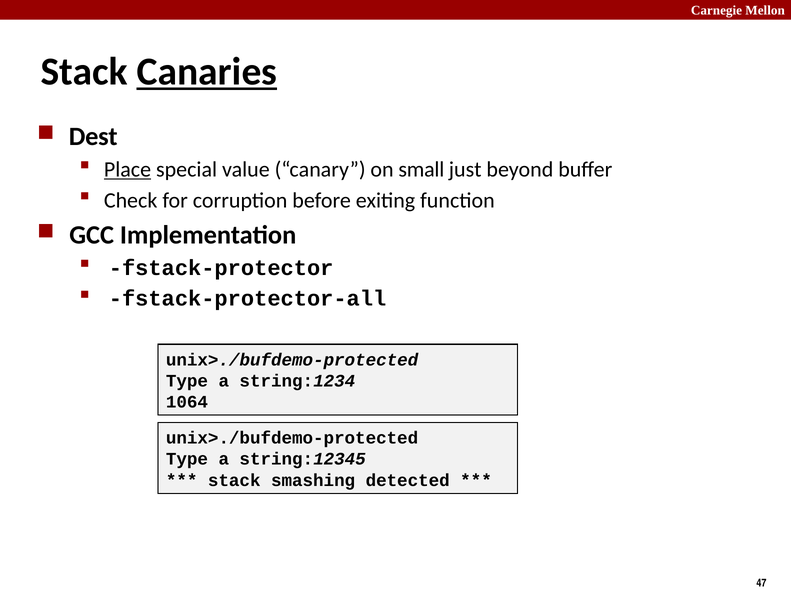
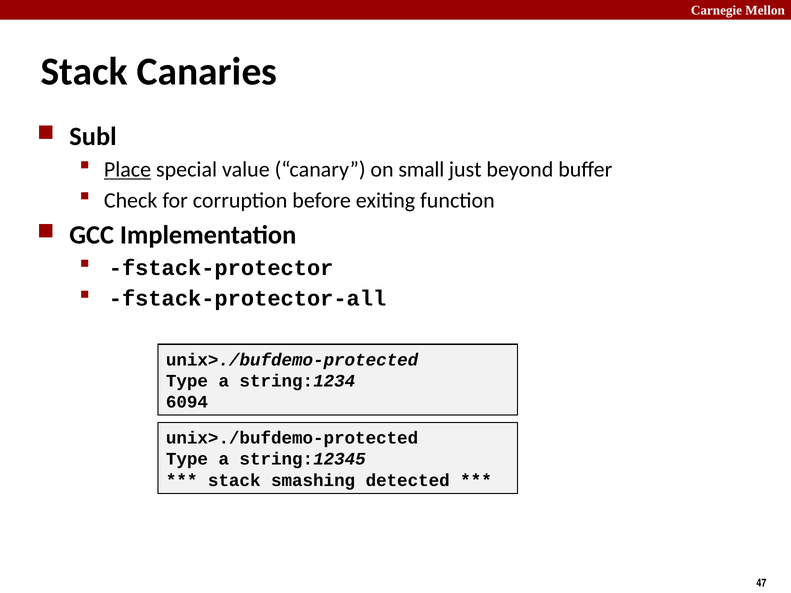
Canaries underline: present -> none (207, 72)
Dest: Dest -> Subl (93, 137)
1064: 1064 -> 6094 (187, 402)
